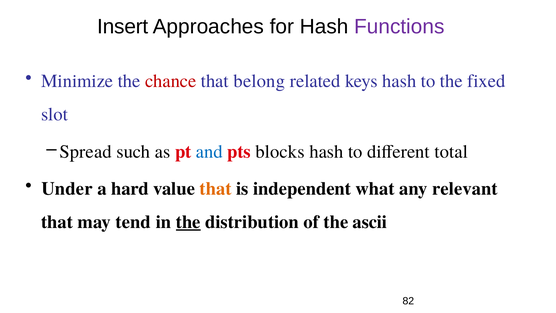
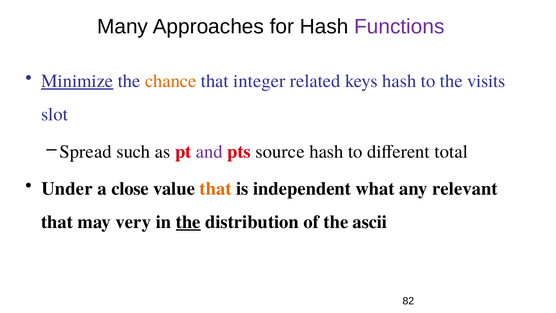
Insert: Insert -> Many (123, 27)
Minimize underline: none -> present (77, 81)
chance colour: red -> orange (171, 81)
belong: belong -> integer (259, 81)
fixed: fixed -> visits (486, 81)
and colour: blue -> purple (209, 151)
blocks: blocks -> source (280, 151)
hard: hard -> close (130, 188)
tend: tend -> very (133, 222)
